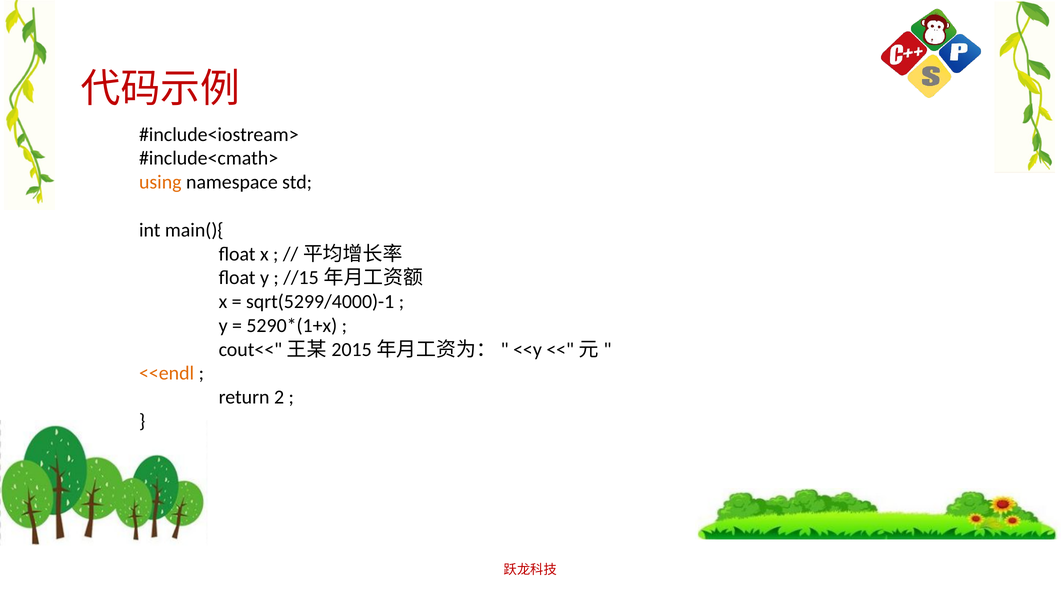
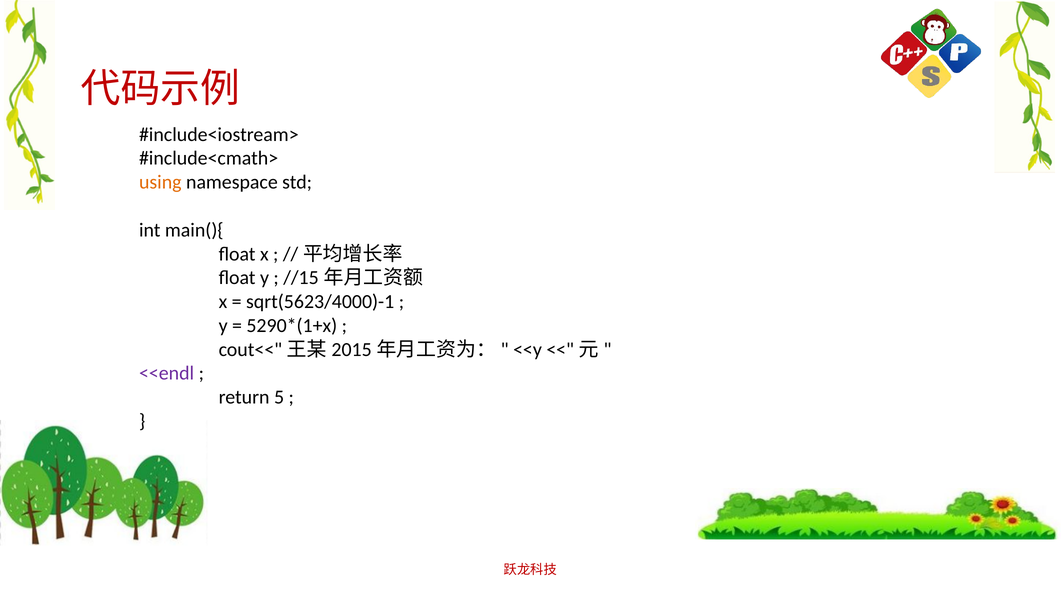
sqrt(5299/4000)-1: sqrt(5299/4000)-1 -> sqrt(5623/4000)-1 (320, 302)
<<endl colour: orange -> purple (167, 373)
2: 2 -> 5 (279, 397)
